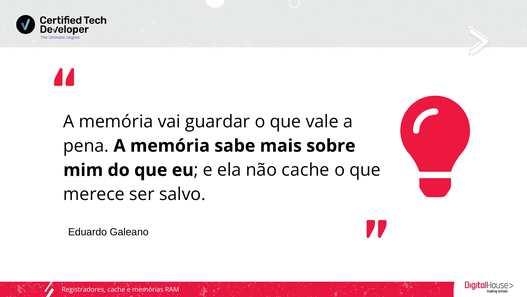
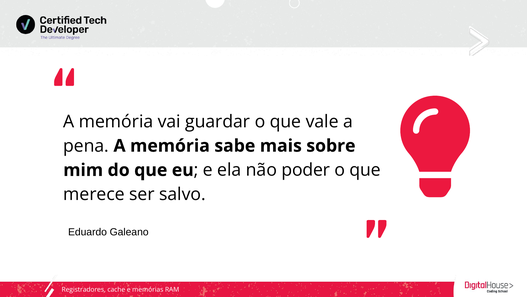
não cache: cache -> poder (306, 170)
